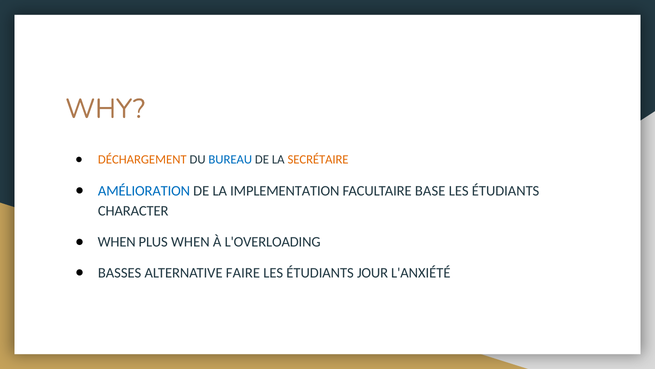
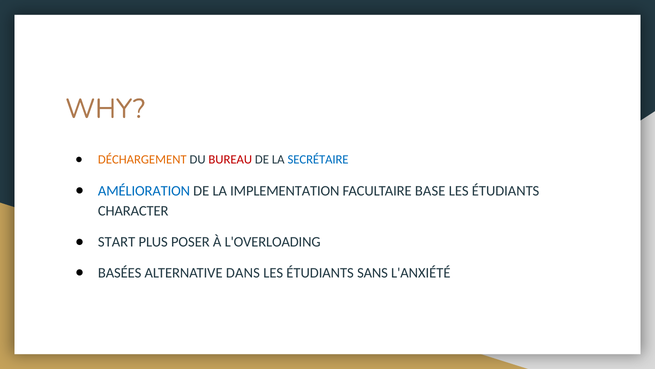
BUREAU colour: blue -> red (230, 159)
SECRÉTAIRE colour: orange -> blue (318, 159)
WHEN: WHEN -> START (117, 242)
PLUS WHEN: WHEN -> POSER (190, 242)
BASSES: BASSES -> BASÉES (120, 273)
FAIRE: FAIRE -> DANS (243, 273)
JOUR: JOUR -> SANS (373, 273)
